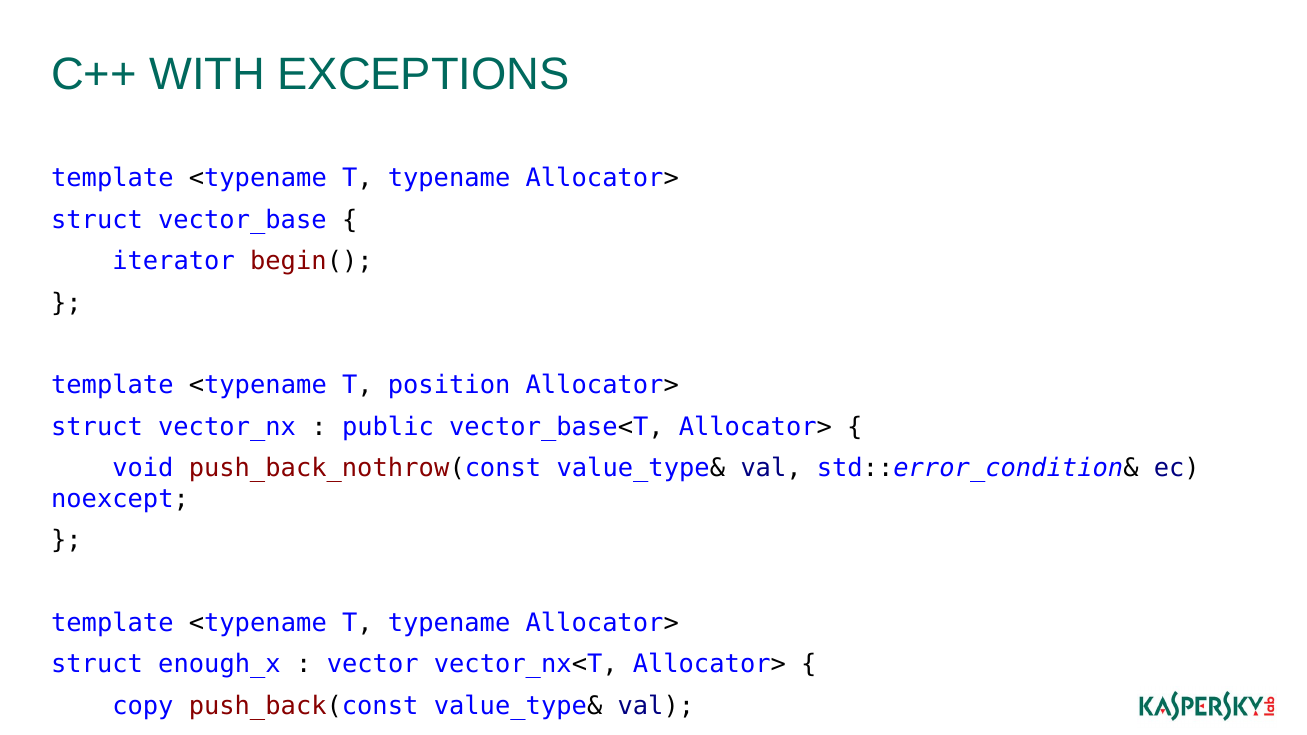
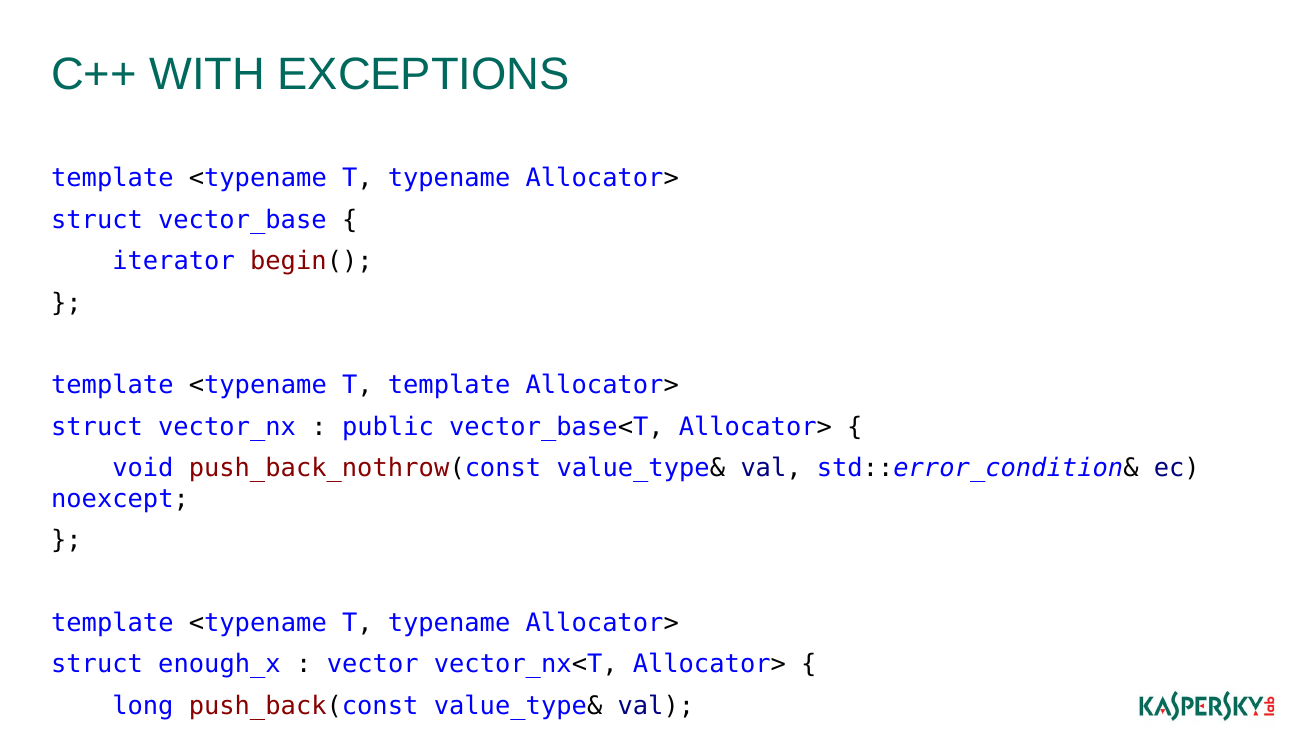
T position: position -> template (449, 386)
copy: copy -> long (143, 706)
